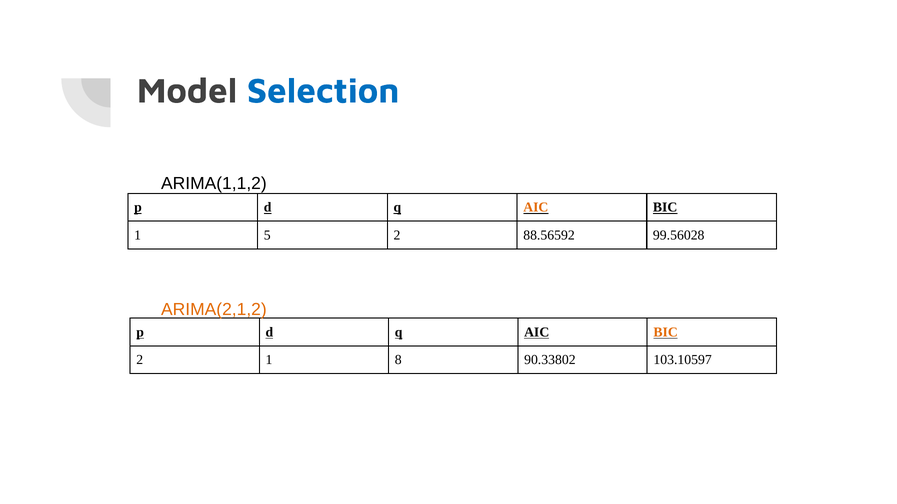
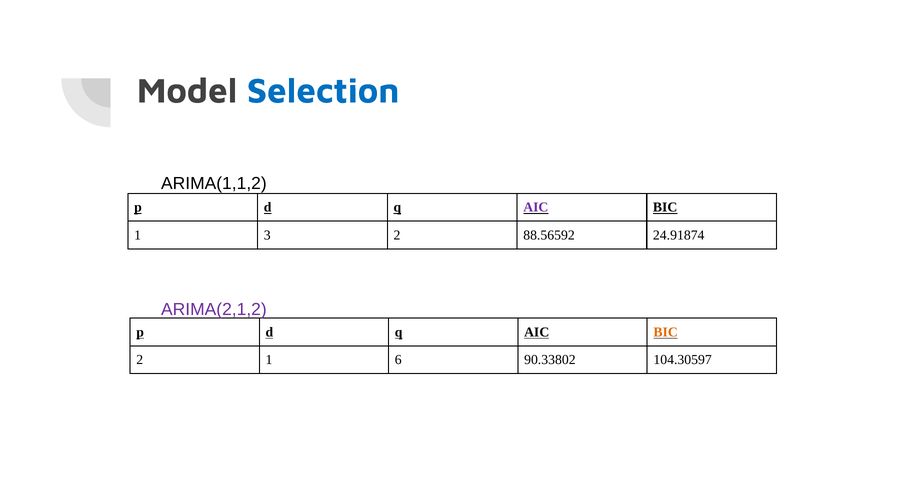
AIC colour: orange -> purple (536, 208)
5: 5 -> 3 (267, 235)
99.56028: 99.56028 -> 24.91874 (679, 235)
ARIMA(2,1,2 colour: orange -> purple (214, 310)
8: 8 -> 6 (398, 360)
103.10597: 103.10597 -> 104.30597 (683, 360)
